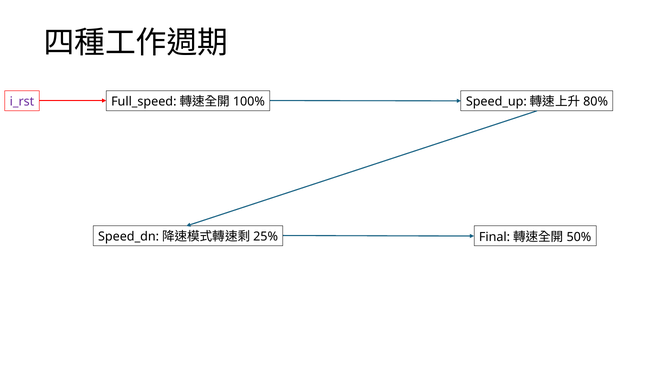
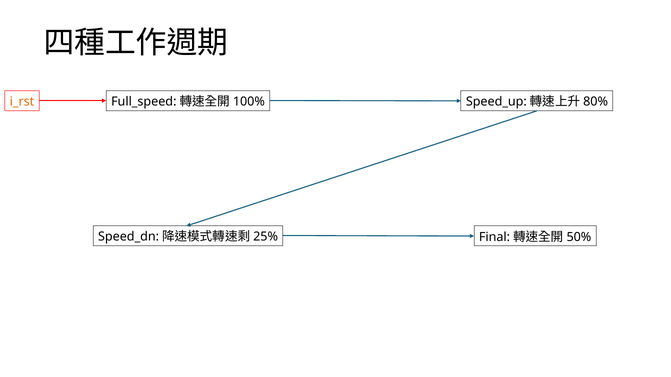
i_rst colour: purple -> orange (22, 102)
